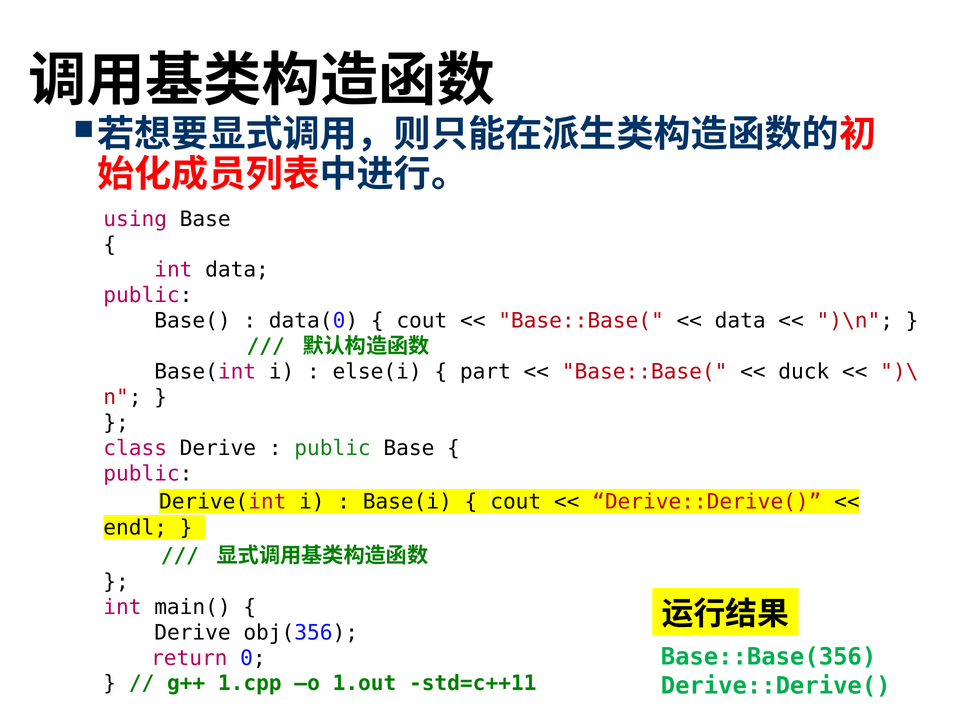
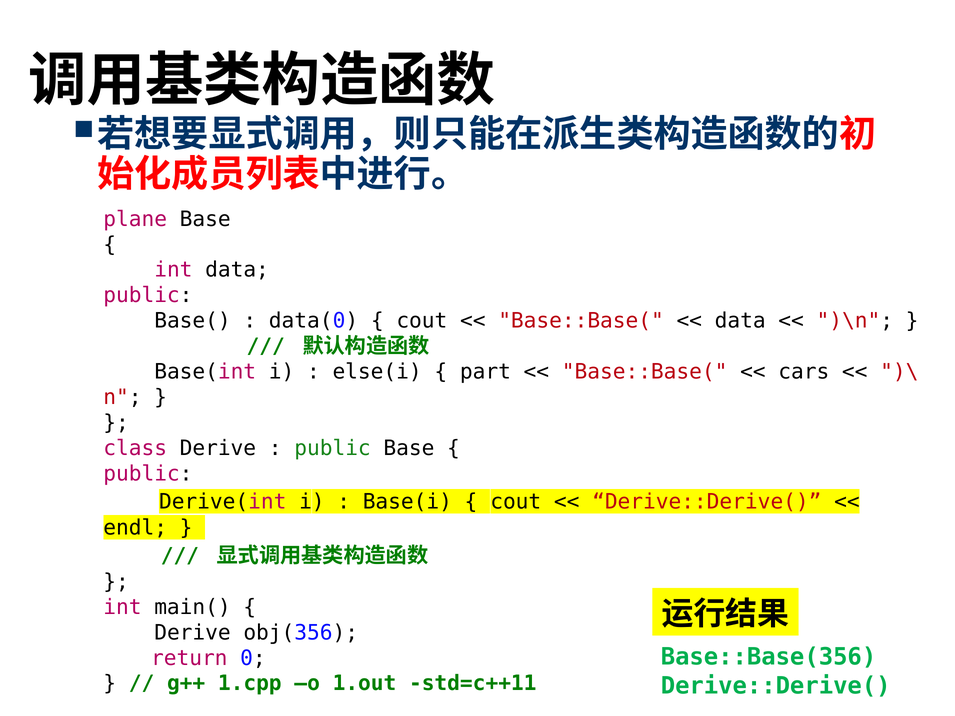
using: using -> plane (135, 219)
duck: duck -> cars (804, 372)
